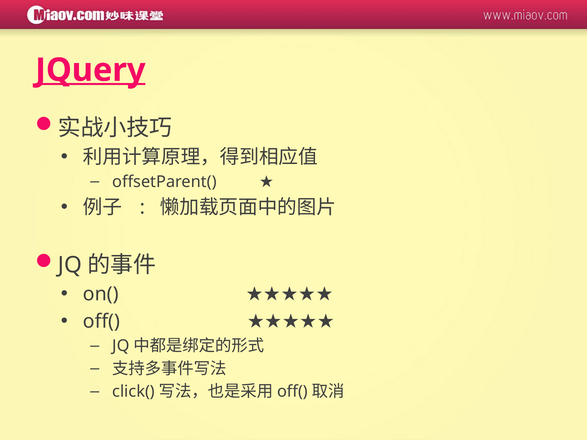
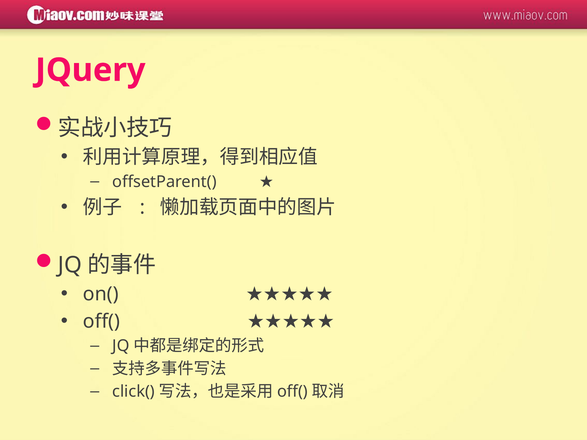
JQuery underline: present -> none (90, 70)
